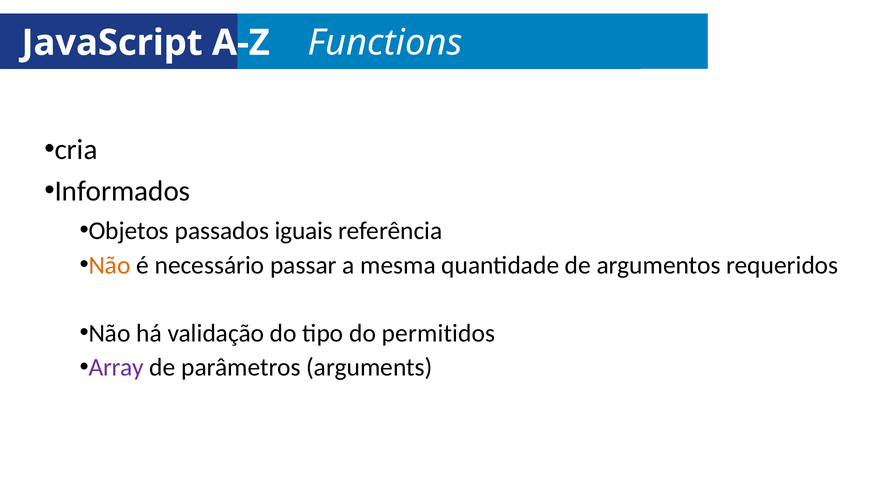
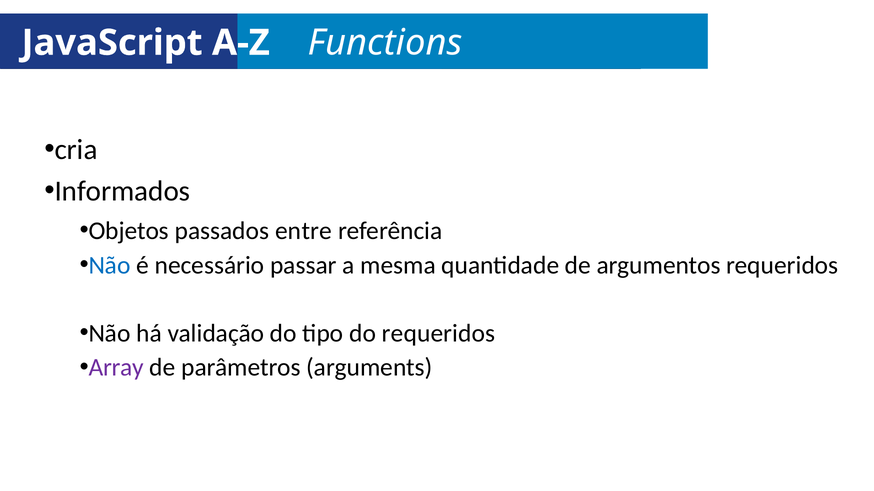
iguais: iguais -> entre (304, 231)
Não colour: orange -> blue (110, 265)
do permitidos: permitidos -> requeridos (439, 334)
